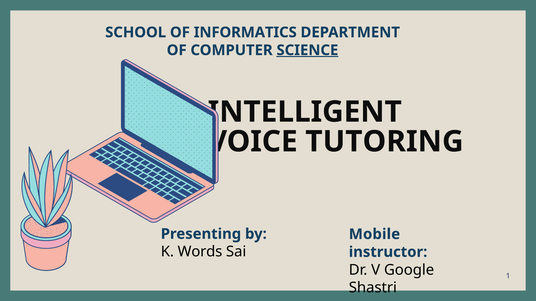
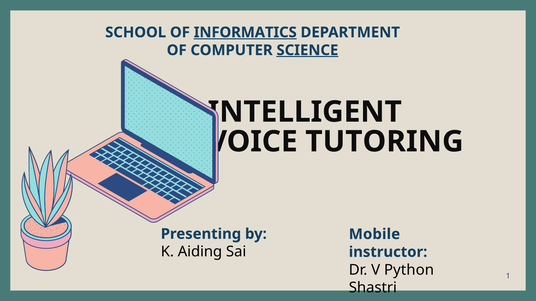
INFORMATICS underline: none -> present (245, 32)
Words: Words -> Aiding (200, 252)
Google: Google -> Python (409, 270)
